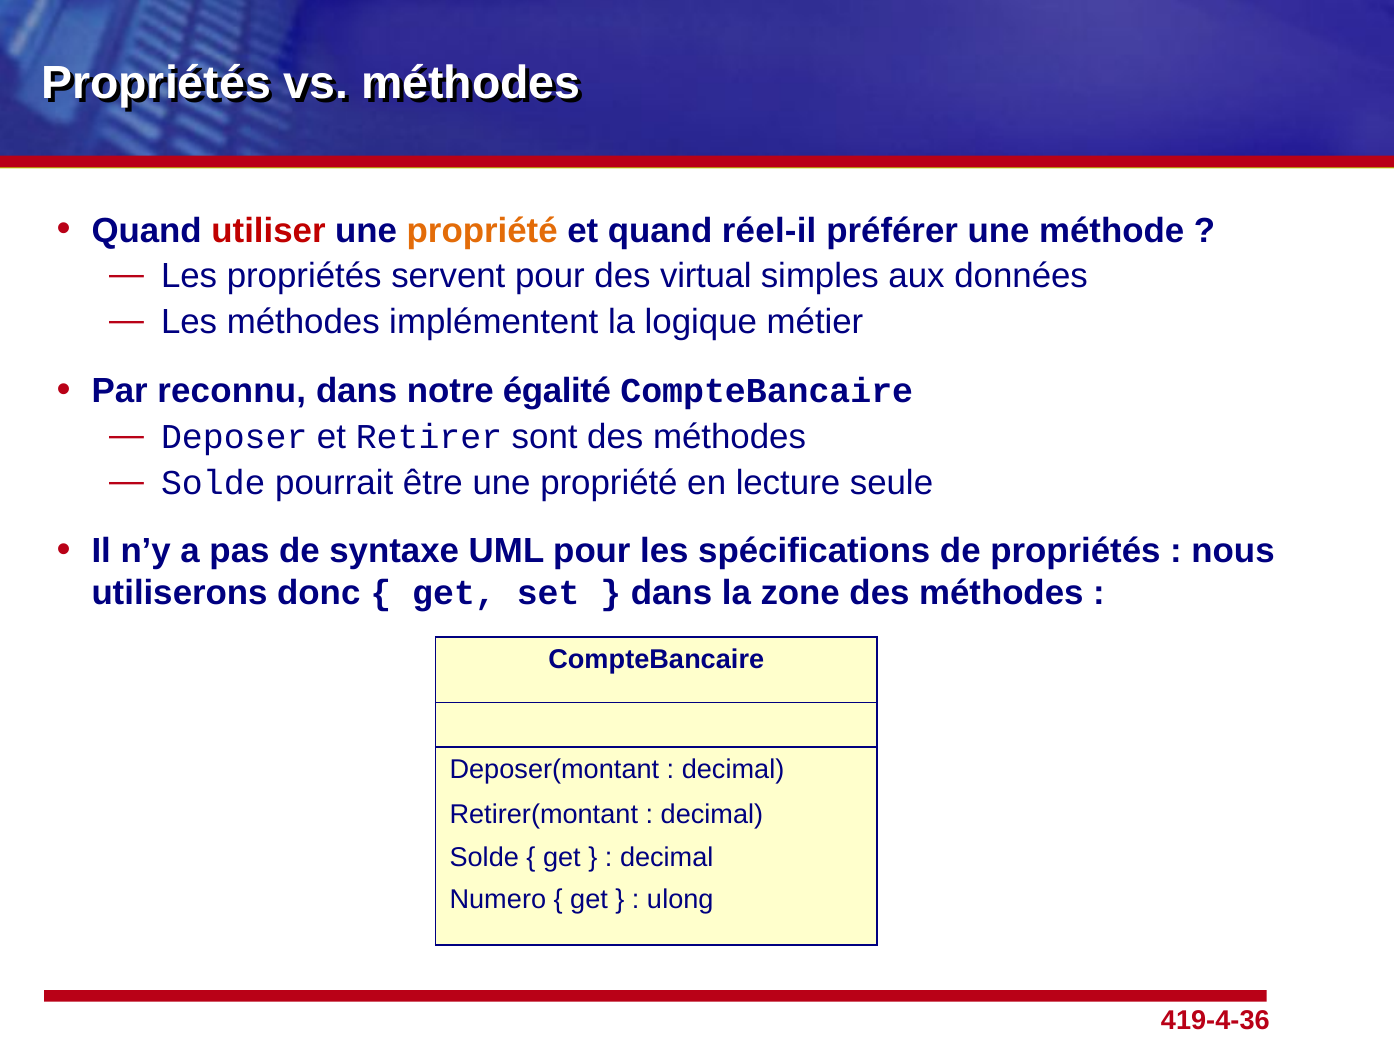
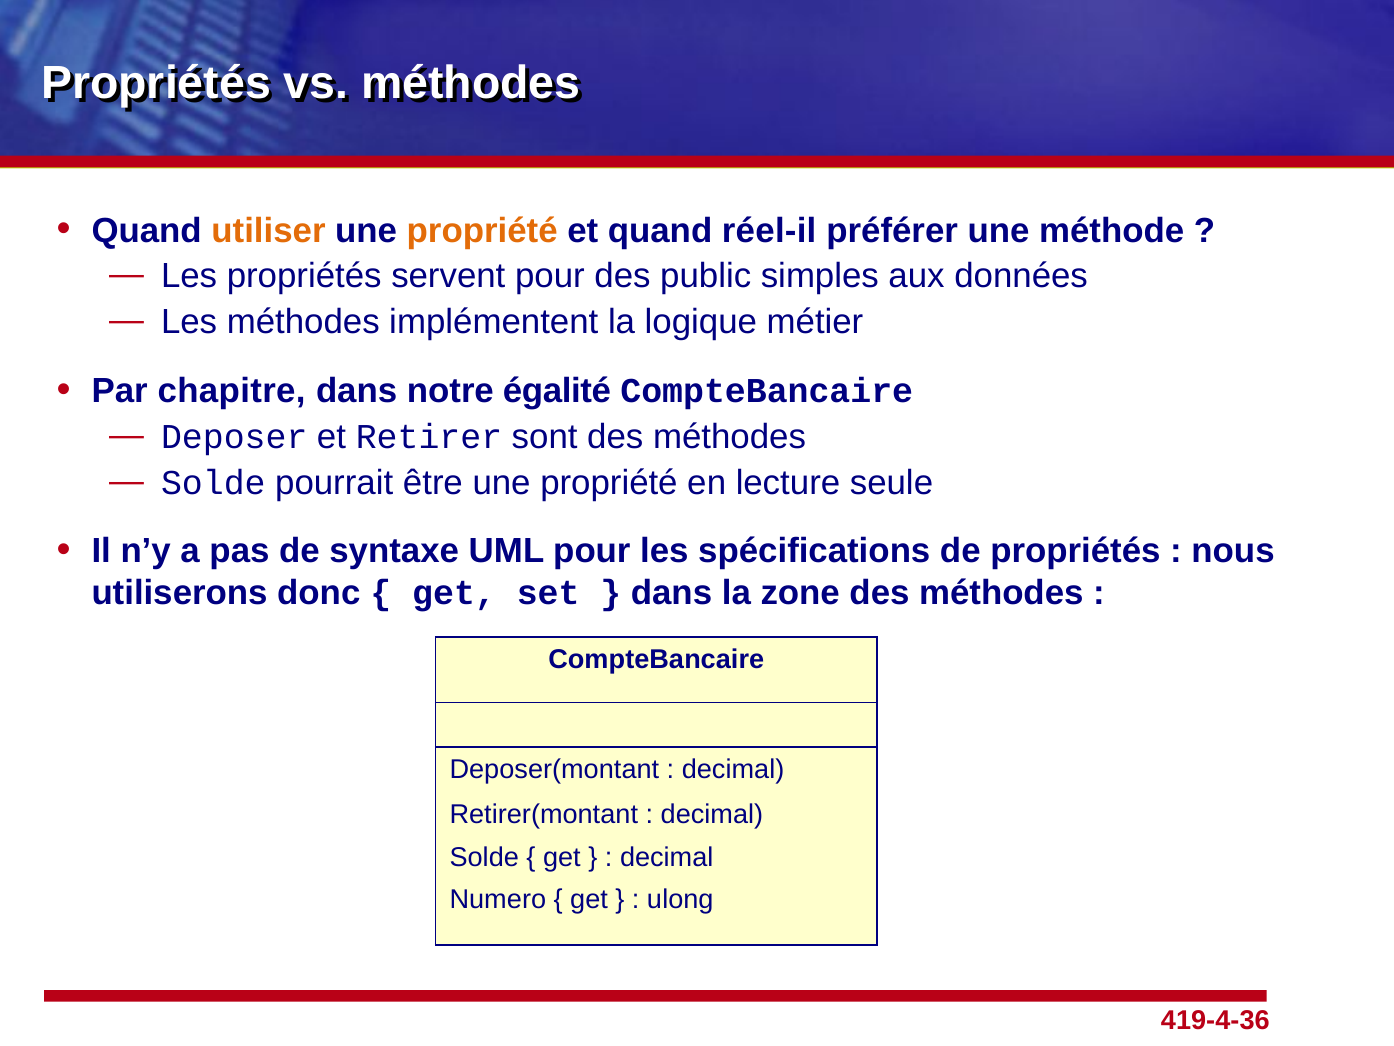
utiliser colour: red -> orange (268, 230)
virtual: virtual -> public (706, 276)
reconnu: reconnu -> chapitre (232, 391)
